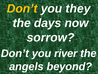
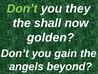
Don’t colour: yellow -> light green (22, 9)
days: days -> shall (48, 23)
sorrow: sorrow -> golden (51, 37)
river: river -> gain (66, 53)
